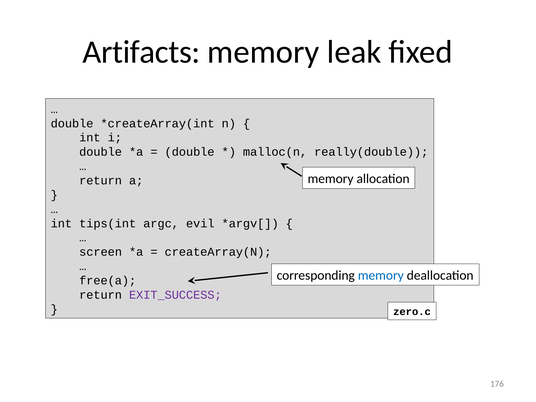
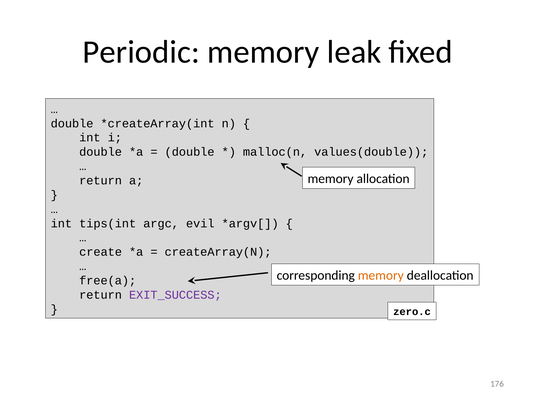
Artifacts: Artifacts -> Periodic (141, 52)
really(double: really(double -> values(double (371, 152)
screen: screen -> create (101, 252)
memory colour: blue -> orange (381, 275)
